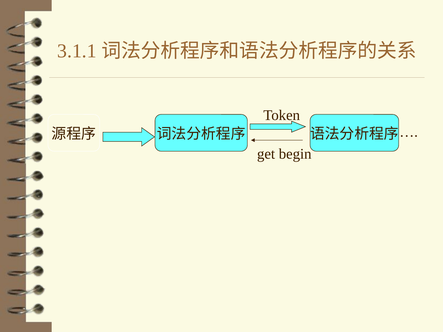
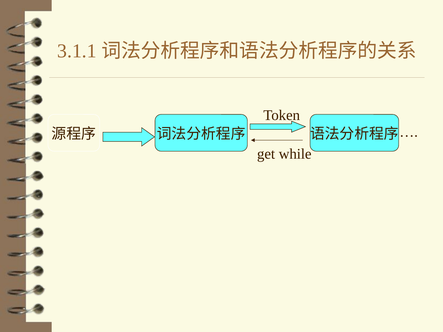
begin: begin -> while (295, 154)
